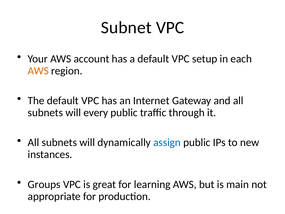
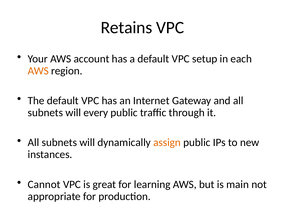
Subnet: Subnet -> Retains (126, 28)
assign colour: blue -> orange (167, 142)
Groups: Groups -> Cannot (44, 184)
